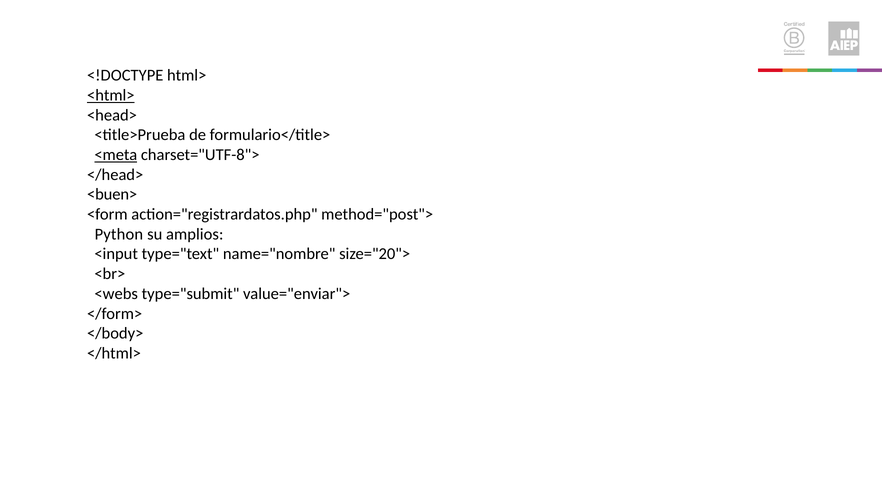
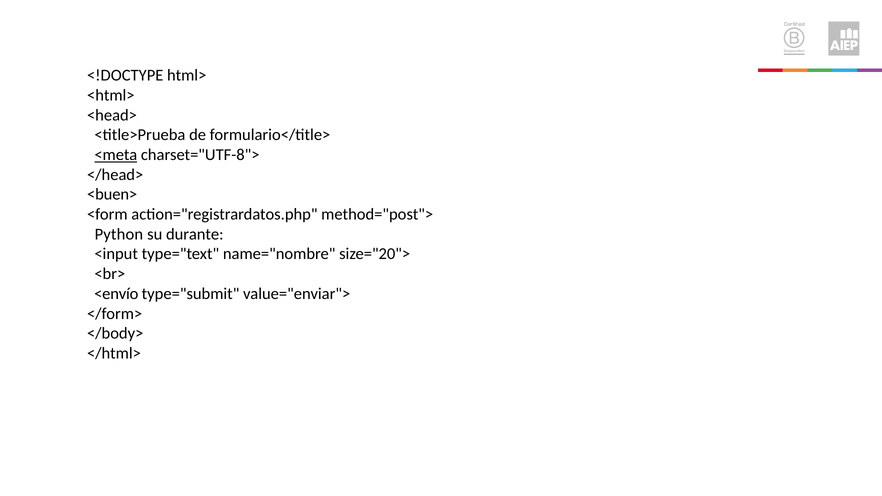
<html> underline: present -> none (111, 95)
amplios: amplios -> durante (195, 234)
<webs: <webs -> <envío (116, 294)
